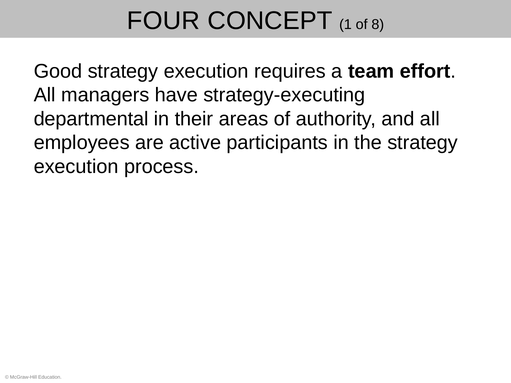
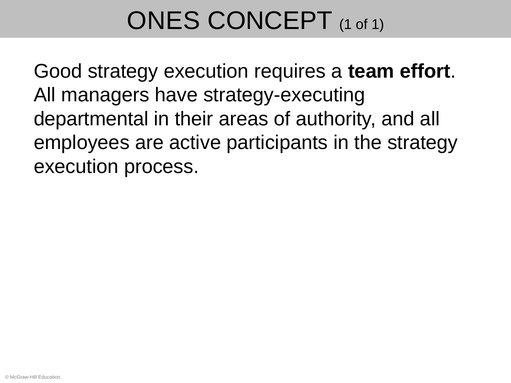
FOUR: FOUR -> ONES (163, 21)
of 8: 8 -> 1 (378, 24)
